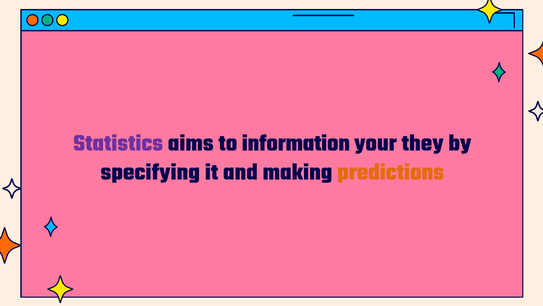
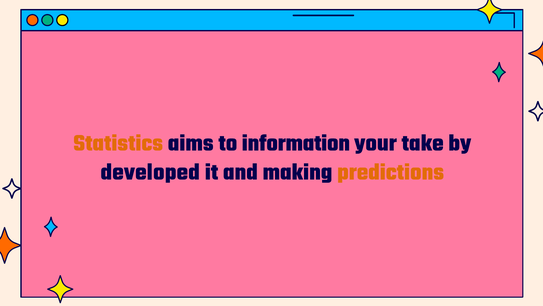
Statistics colour: purple -> orange (118, 142)
they: they -> take (423, 142)
specifying: specifying -> developed (150, 171)
